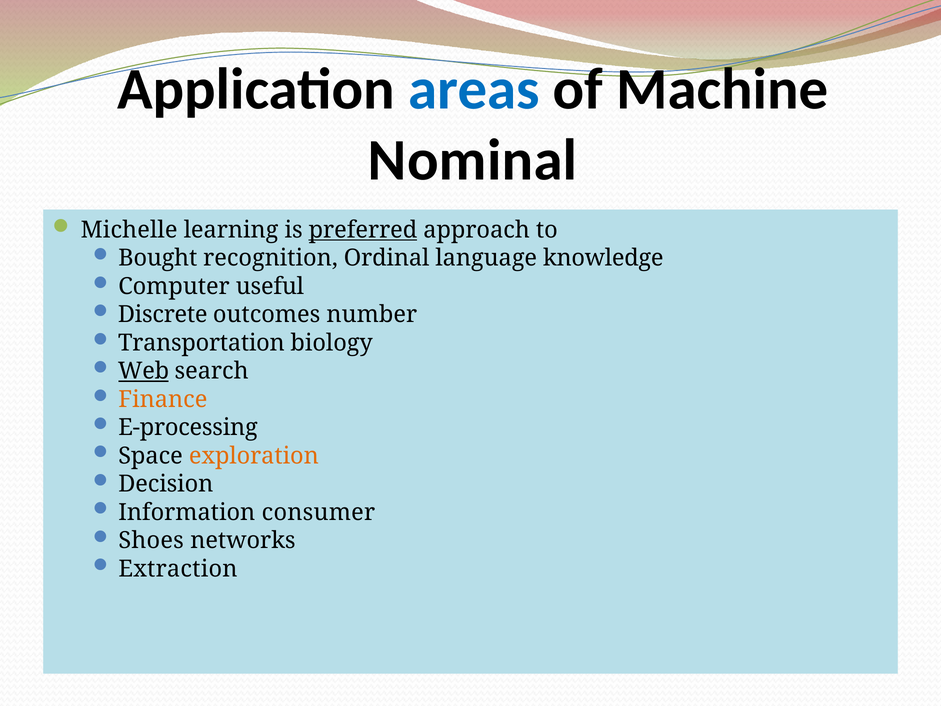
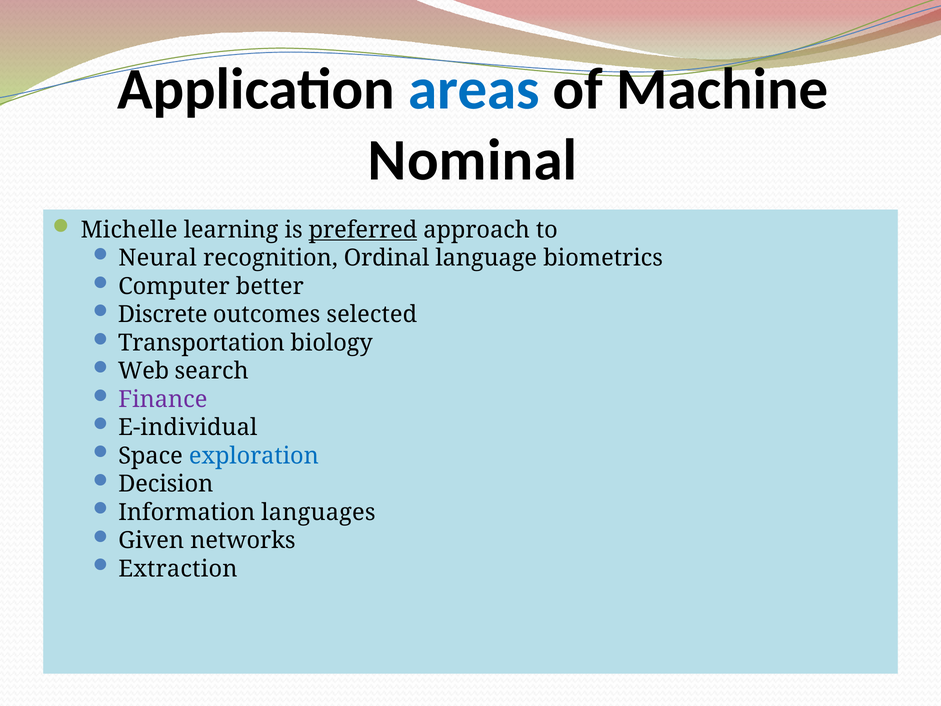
Bought: Bought -> Neural (158, 258)
knowledge: knowledge -> biometrics (603, 258)
useful: useful -> better (270, 286)
number: number -> selected (372, 315)
Web underline: present -> none (143, 371)
Finance colour: orange -> purple (163, 399)
E-processing: E-processing -> E-individual (188, 427)
exploration colour: orange -> blue (254, 456)
consumer: consumer -> languages (318, 512)
Shoes: Shoes -> Given (151, 540)
